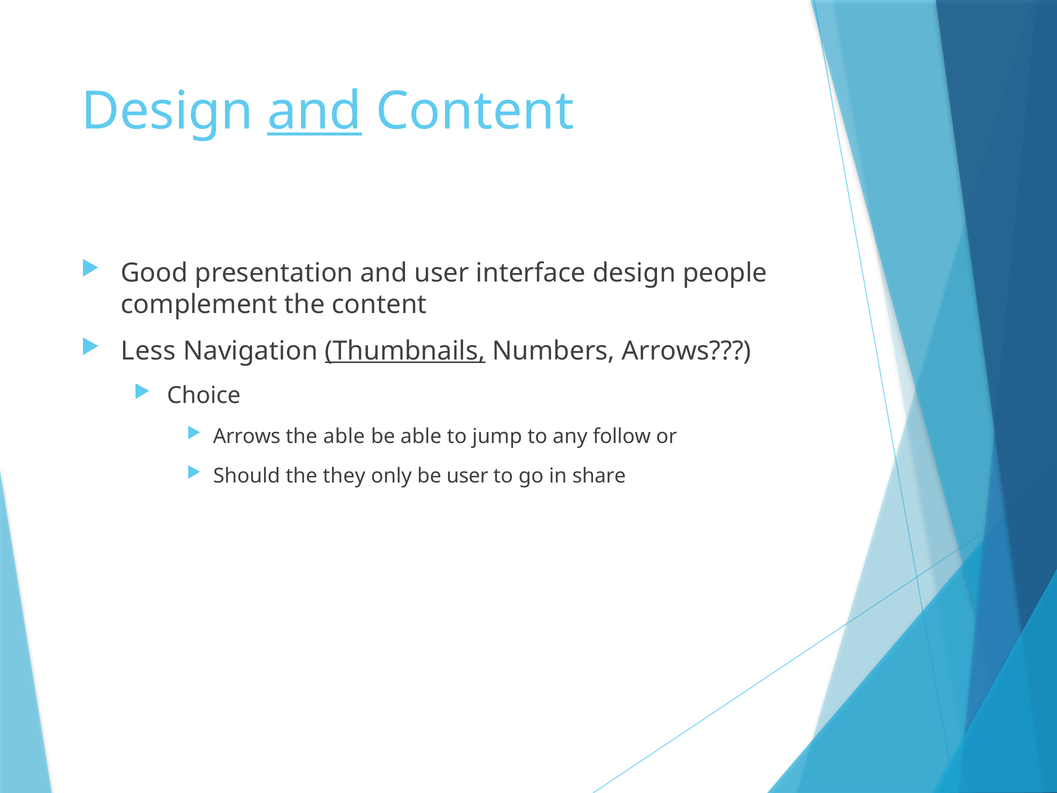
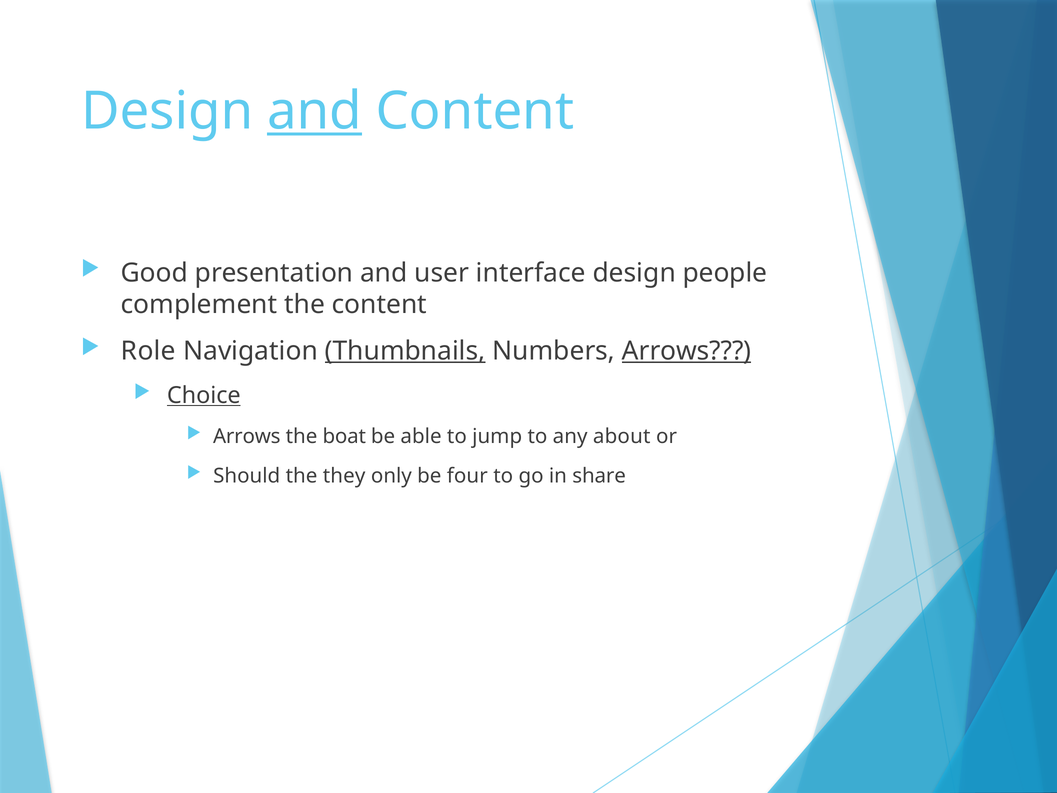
Less: Less -> Role (148, 351)
Arrows underline: none -> present (687, 351)
Choice underline: none -> present (204, 395)
the able: able -> boat (344, 436)
follow: follow -> about (622, 436)
be user: user -> four (467, 476)
